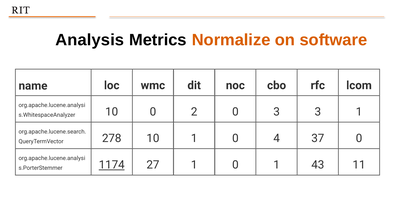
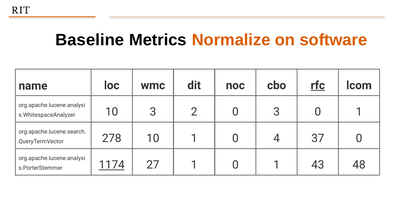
Analysis: Analysis -> Baseline (90, 40)
rfc underline: none -> present (318, 85)
10 0: 0 -> 3 (153, 112)
3 3: 3 -> 0 (318, 112)
11: 11 -> 48 (359, 165)
